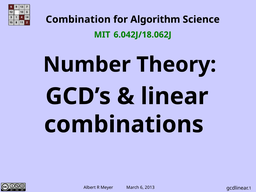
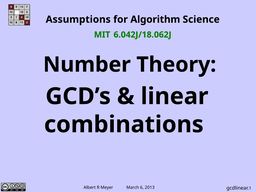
Combination: Combination -> Assumptions (78, 19)
